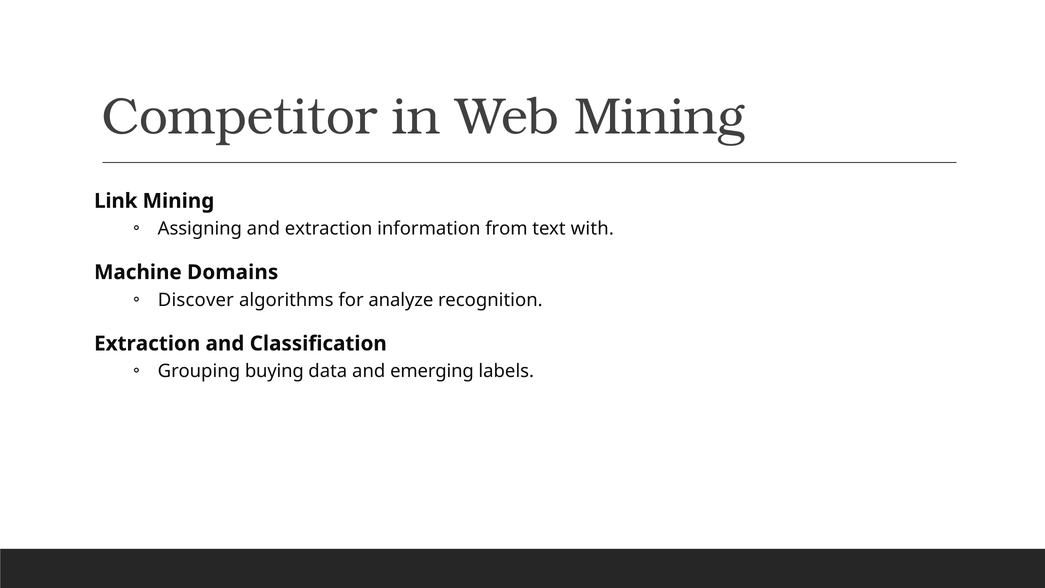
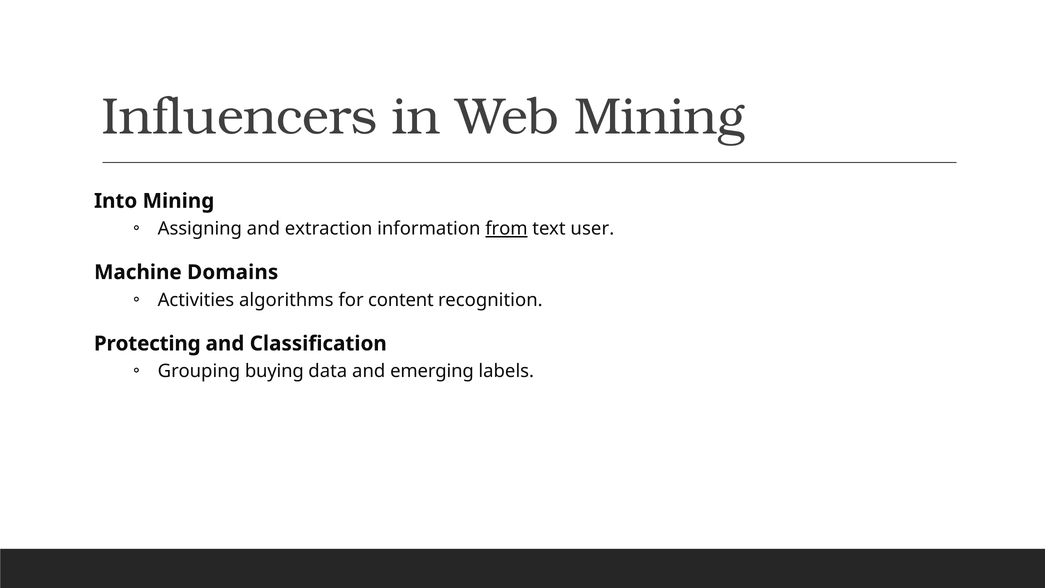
Competitor: Competitor -> Influencers (240, 117)
Link: Link -> Into (116, 201)
from underline: none -> present (506, 229)
with: with -> user (592, 229)
Discover: Discover -> Activities (196, 300)
analyze: analyze -> content (401, 300)
Extraction: Extraction -> Protecting (147, 343)
